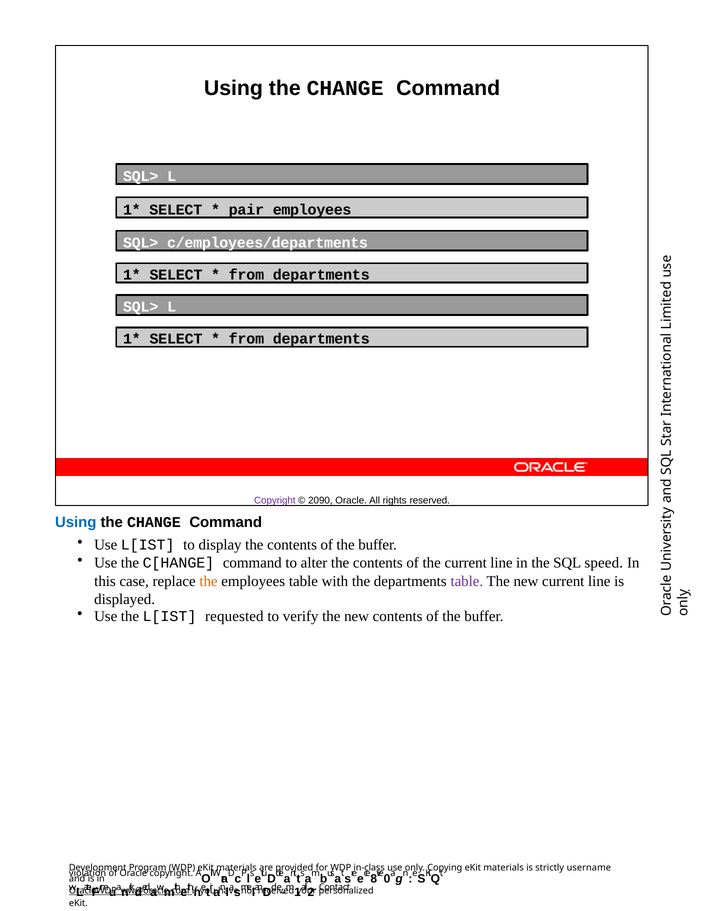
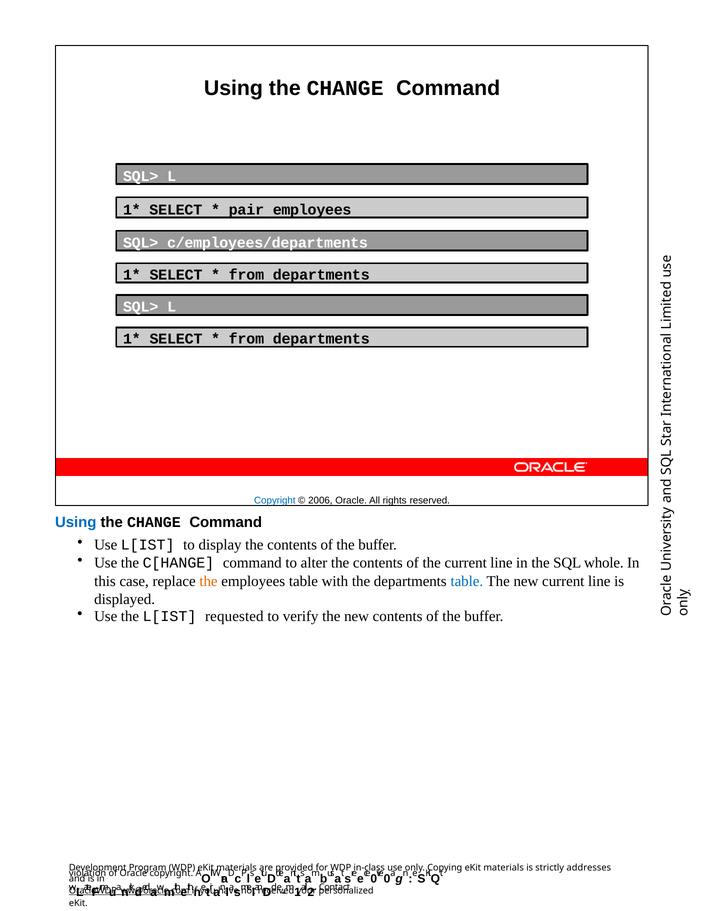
Copyright colour: purple -> blue (275, 500)
2090: 2090 -> 2006 (320, 500)
speed: speed -> whole (604, 563)
table colour: purple -> blue (467, 581)
username: username -> addresses (589, 868)
8: 8 -> 0 (374, 879)
